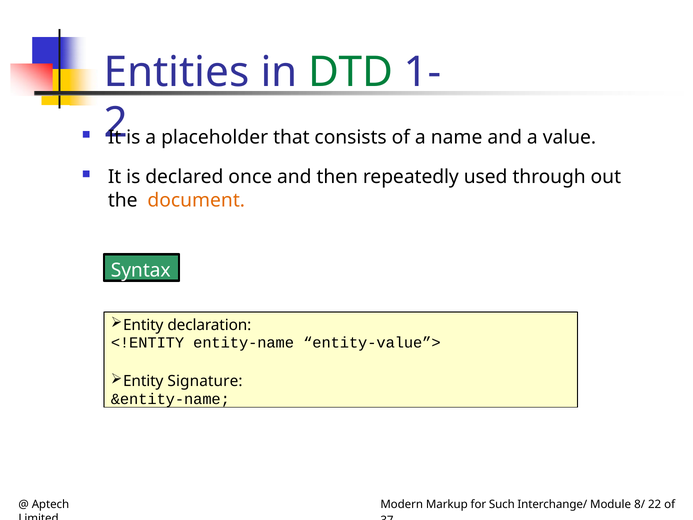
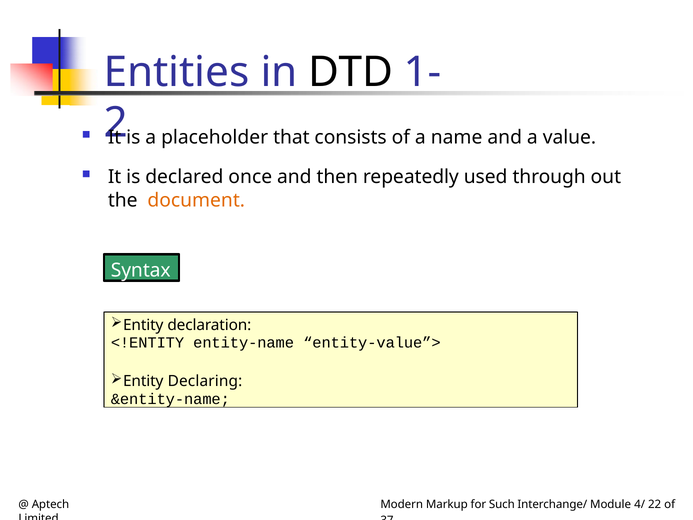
DTD colour: green -> black (351, 72)
Signature: Signature -> Declaring (205, 381)
8/: 8/ -> 4/ (640, 504)
